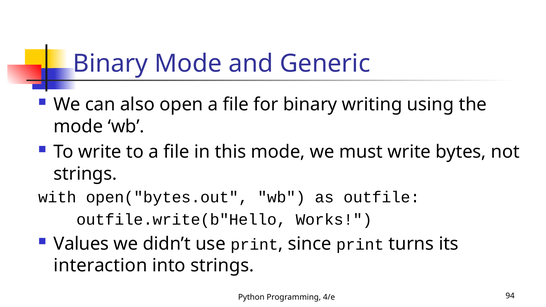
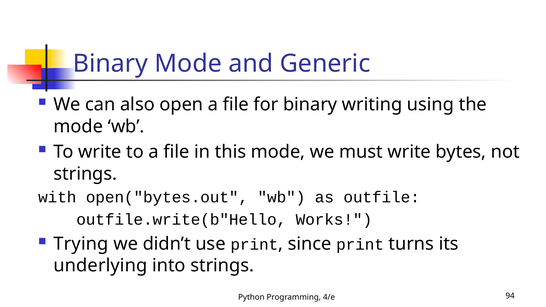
Values: Values -> Trying (81, 244)
interaction: interaction -> underlying (100, 266)
